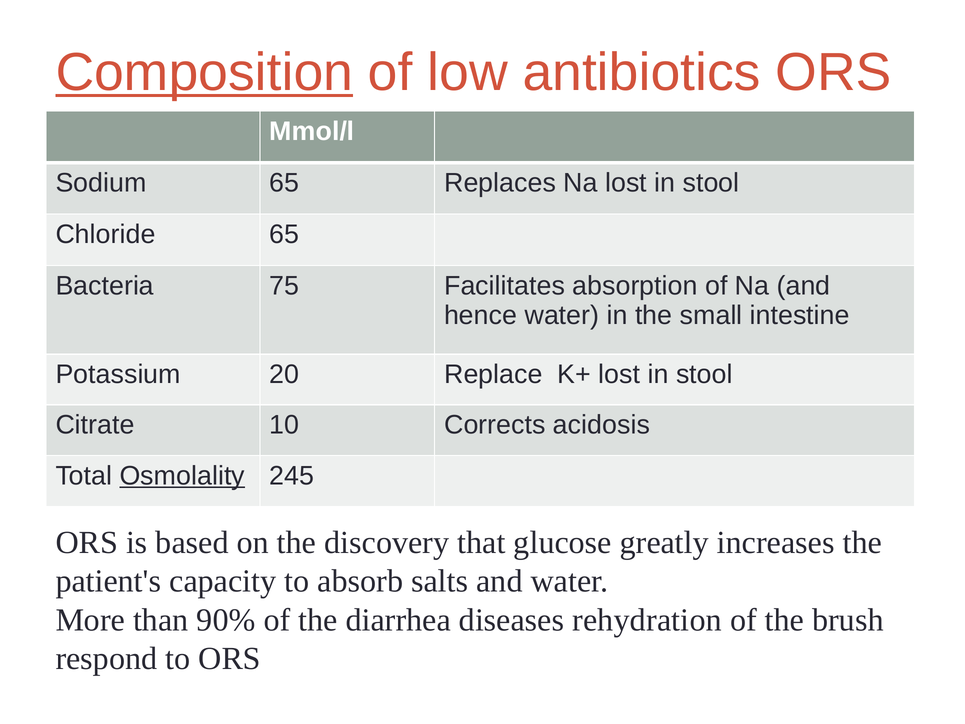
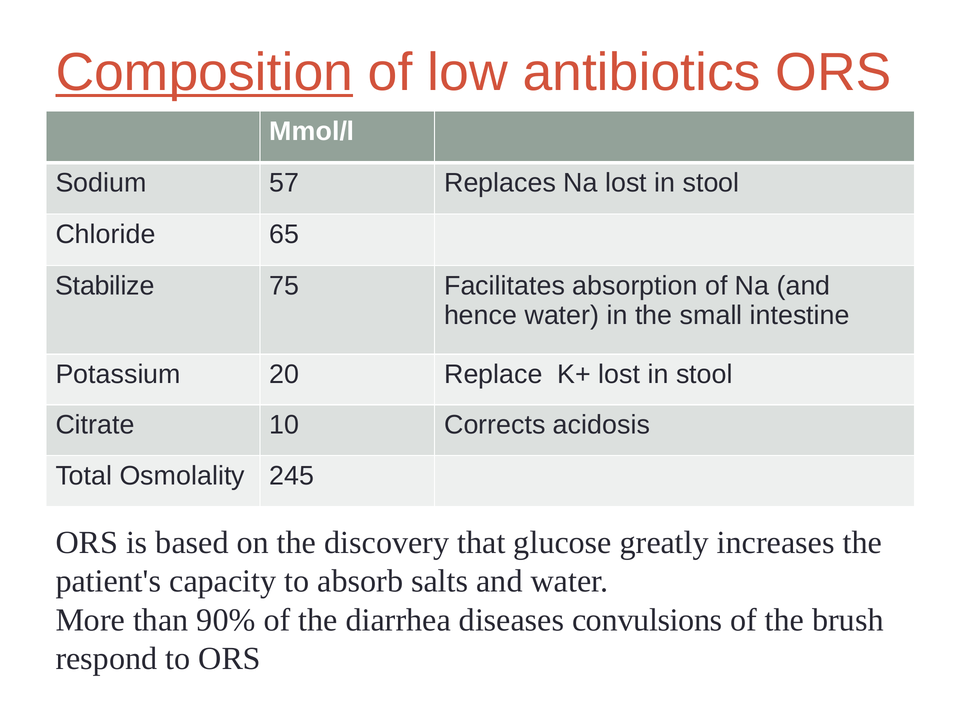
Sodium 65: 65 -> 57 (284, 183)
Bacteria: Bacteria -> Stabilize (105, 286)
Osmolality underline: present -> none (182, 476)
rehydration: rehydration -> convulsions (647, 620)
